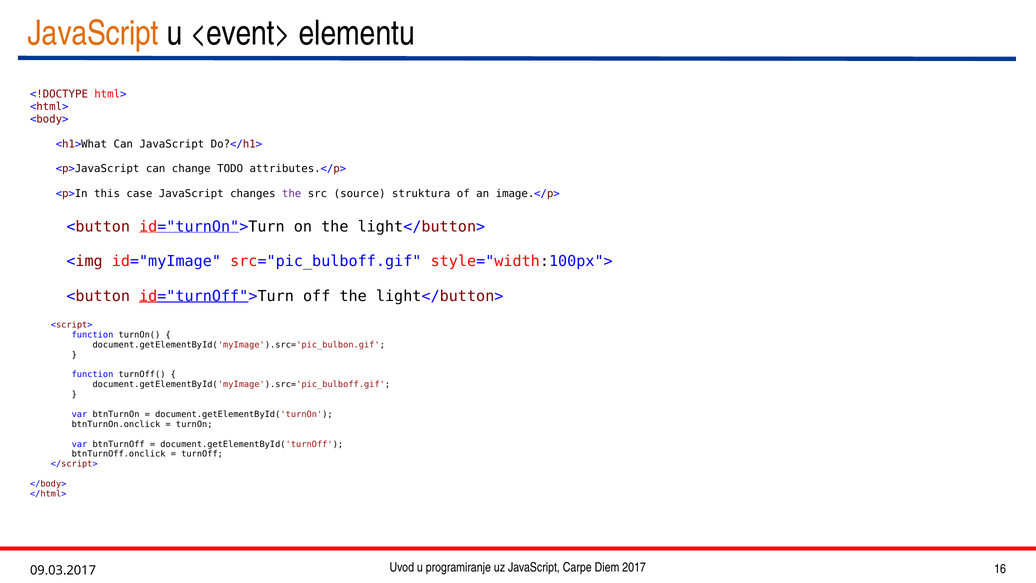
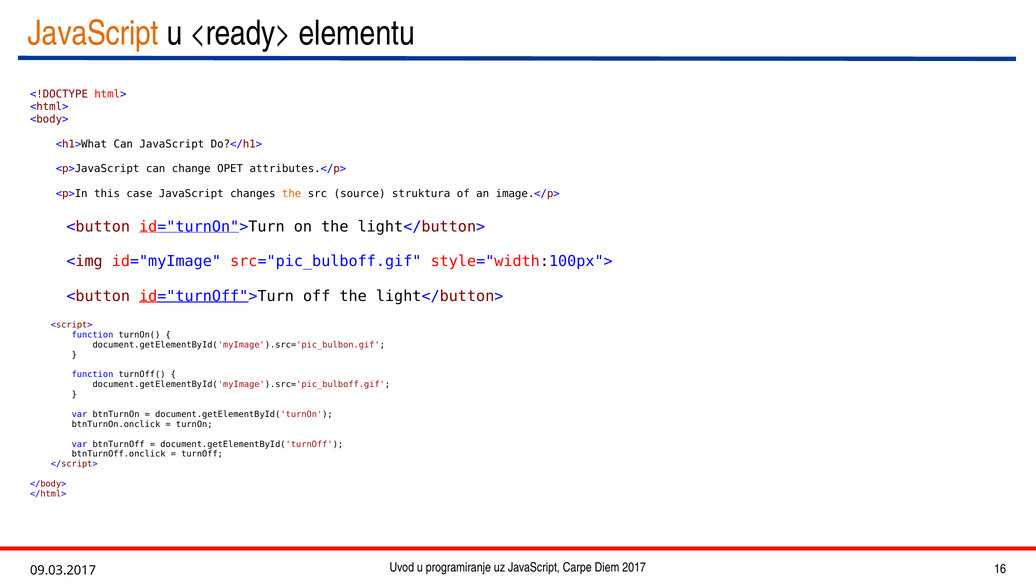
<event>: <event> -> <ready> (241, 33)
TODO: TODO -> OPET (230, 169)
the colour: purple -> orange (292, 194)
